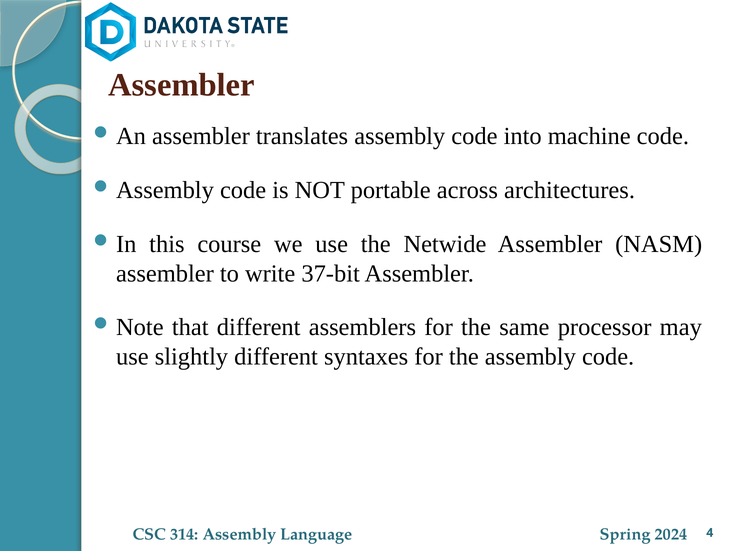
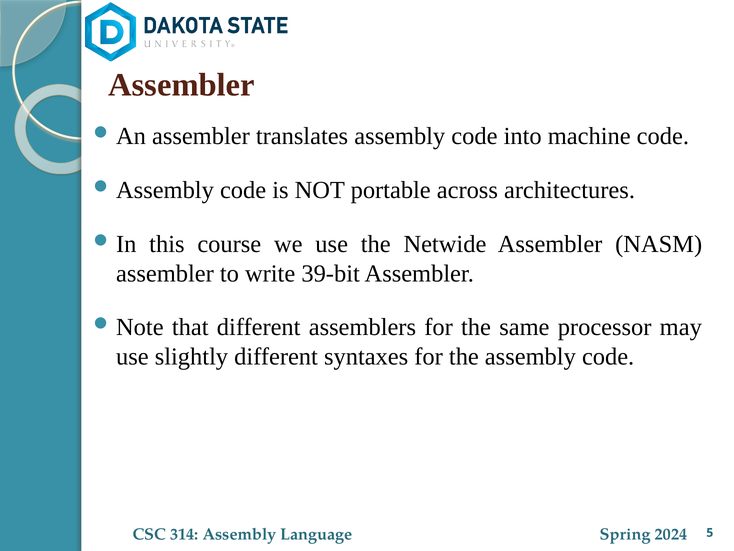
37-bit: 37-bit -> 39-bit (331, 273)
4: 4 -> 5 (710, 532)
